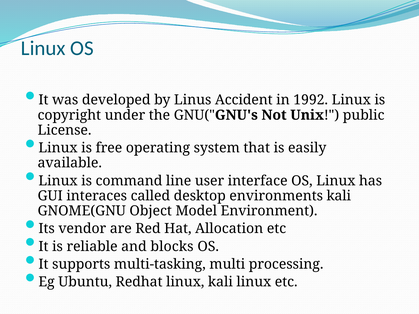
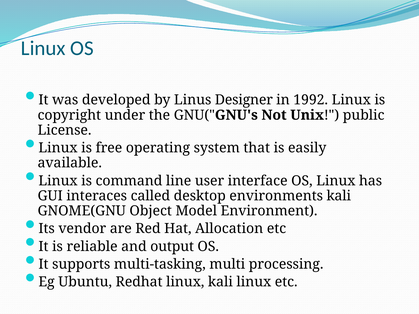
Accident: Accident -> Designer (244, 100)
blocks: blocks -> output (172, 247)
